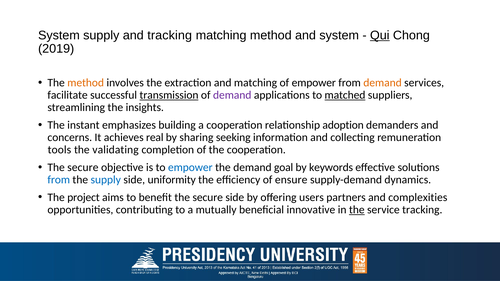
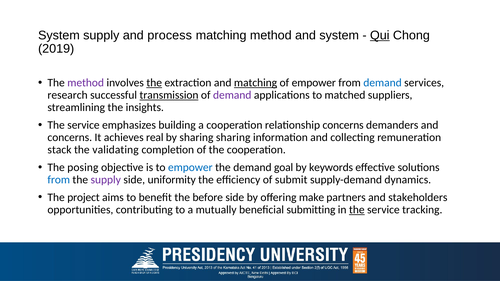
and tracking: tracking -> process (170, 35)
method colour: orange -> purple (86, 83)
the underline: none -> present (154, 83)
matching underline: none -> present (256, 83)
demand colour: orange -> blue (383, 83)
facilitate: facilitate -> research (68, 95)
matched underline: present -> none (345, 95)
instant: instant -> service (83, 125)
relationship adoption: adoption -> concerns (343, 125)
sharing seeking: seeking -> sharing (233, 138)
tools: tools -> stack (59, 150)
secure: secure -> posing (83, 168)
supply colour: blue -> purple (106, 180)
ensure: ensure -> submit (291, 180)
benefit the secure: secure -> before (208, 197)
users: users -> make (312, 197)
complexities: complexities -> stakeholders (418, 197)
innovative: innovative -> submitting (311, 210)
